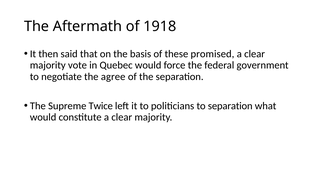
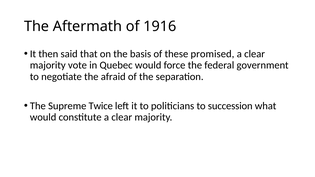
1918: 1918 -> 1916 (160, 26)
agree: agree -> afraid (113, 77)
to separation: separation -> succession (230, 106)
